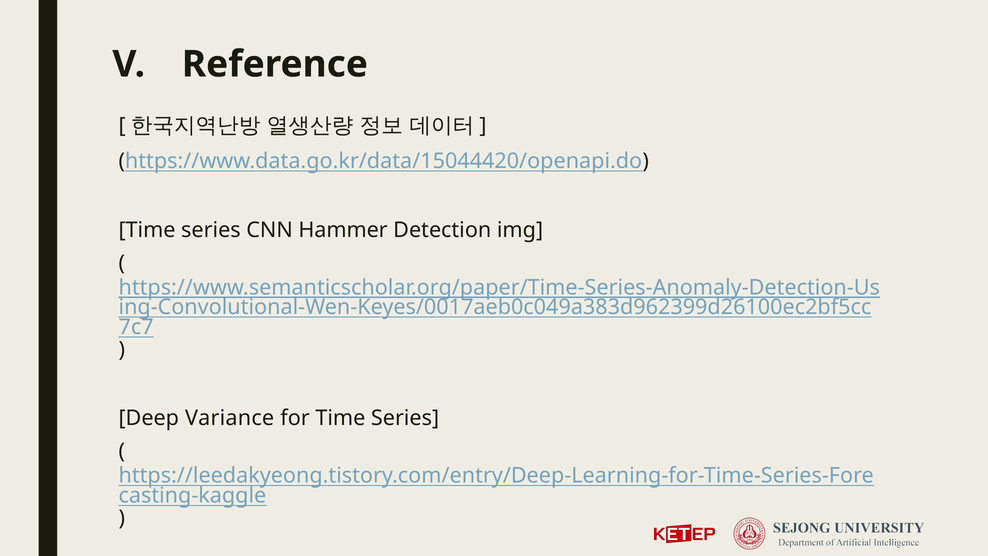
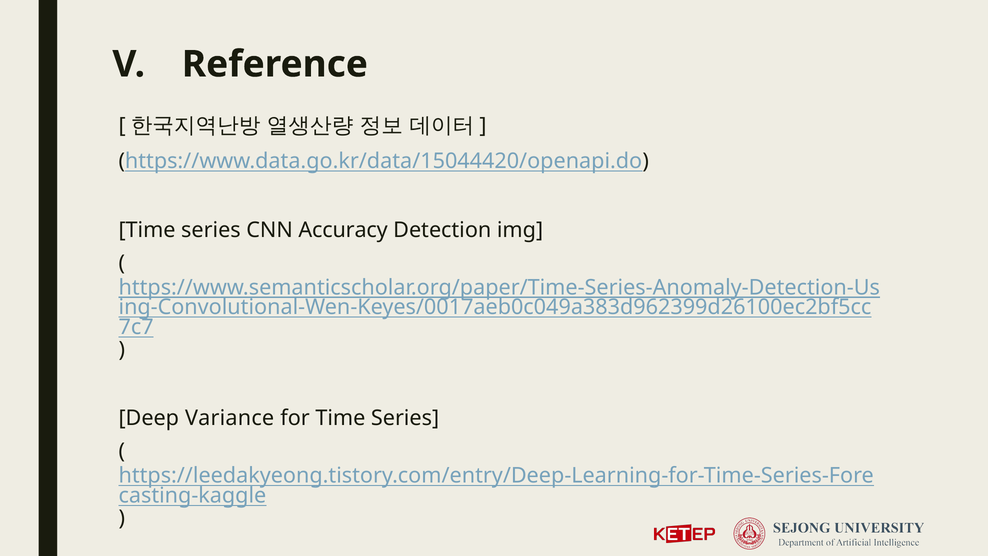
Hammer: Hammer -> Accuracy (343, 230)
